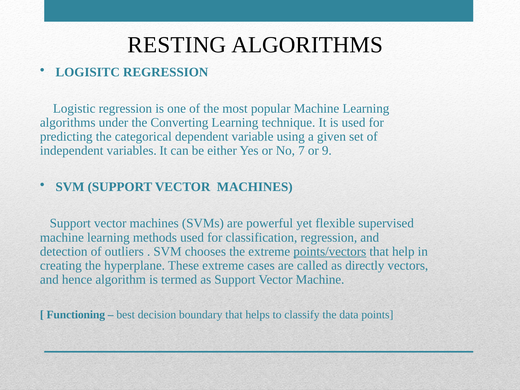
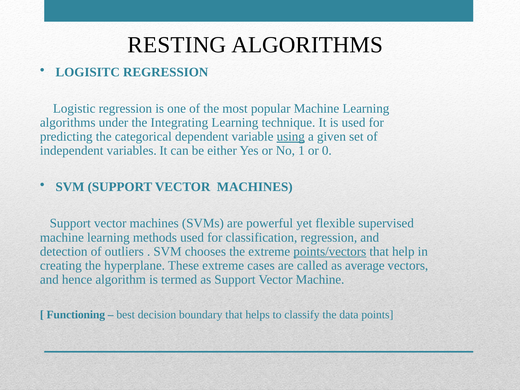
Converting: Converting -> Integrating (179, 123)
using underline: none -> present (291, 137)
7: 7 -> 1 (301, 151)
9: 9 -> 0 (327, 151)
directly: directly -> average (365, 265)
